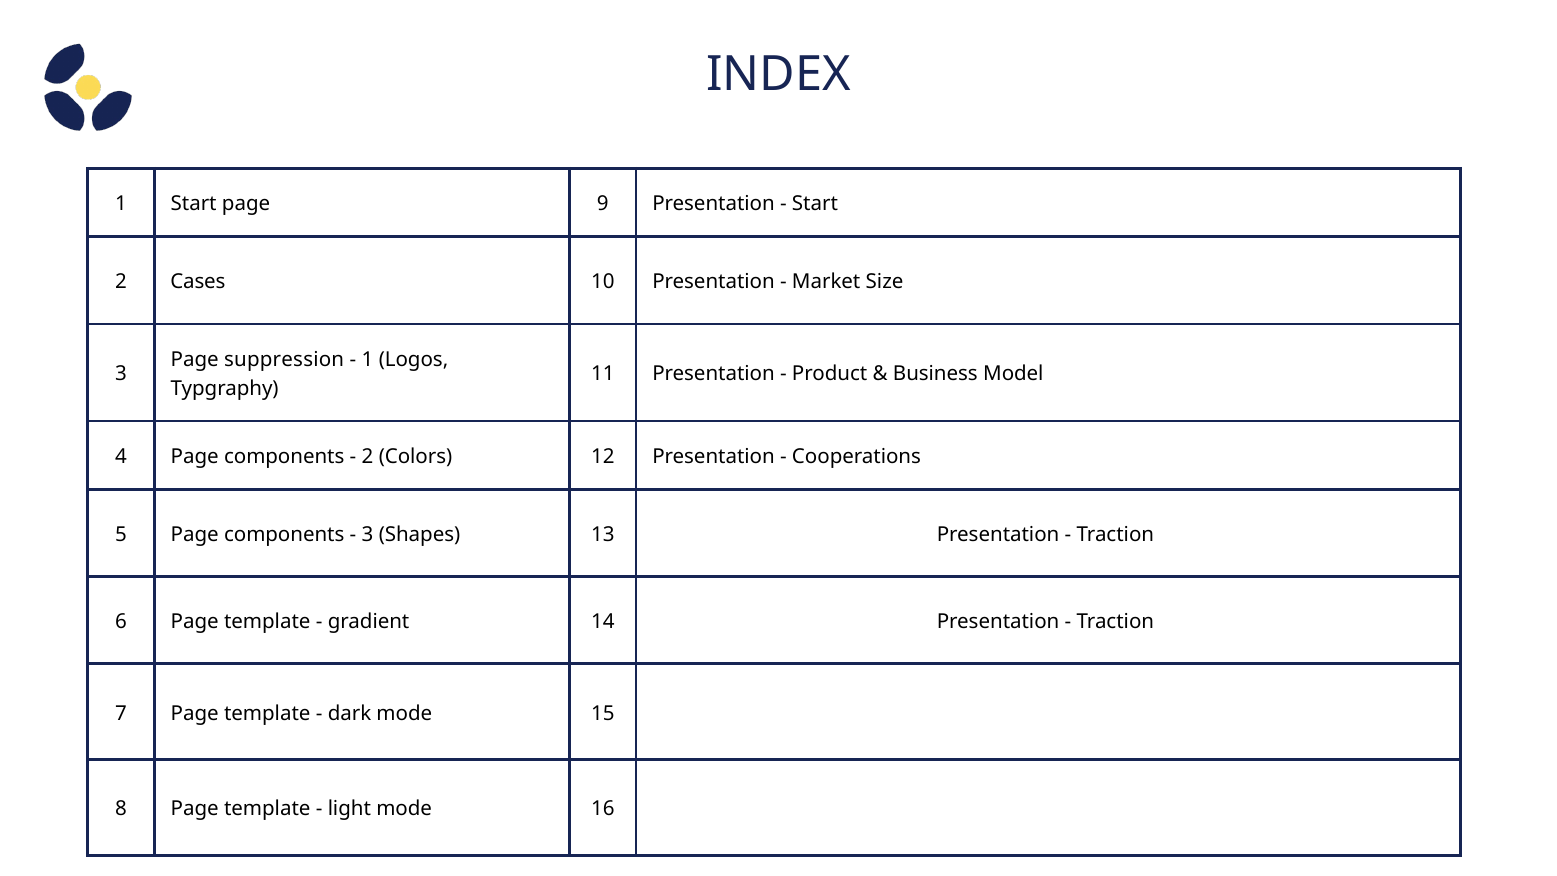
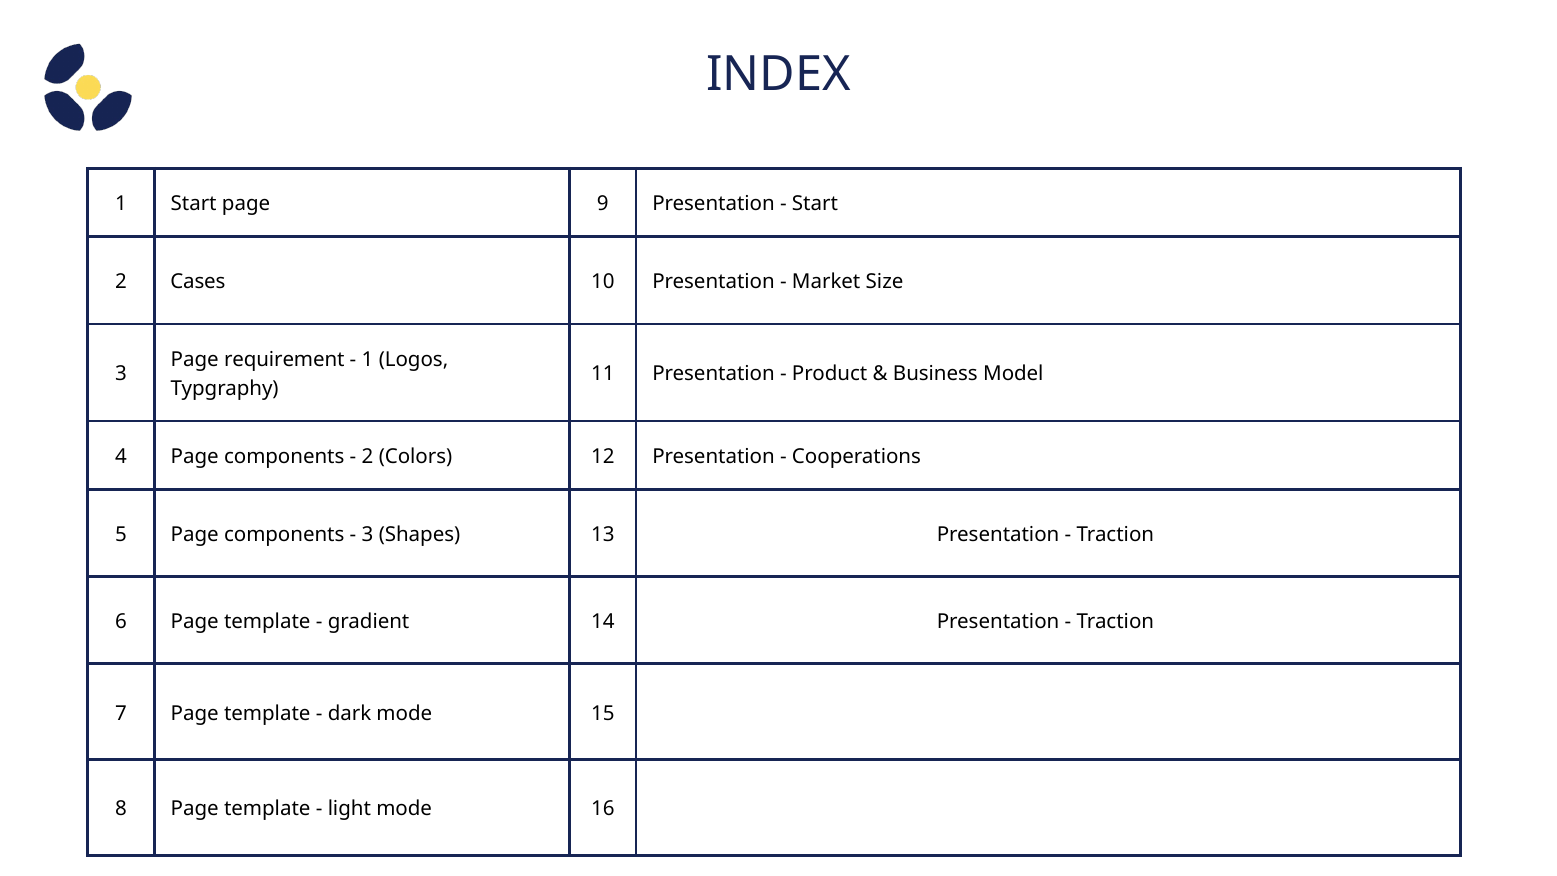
suppression: suppression -> requirement (284, 360)
